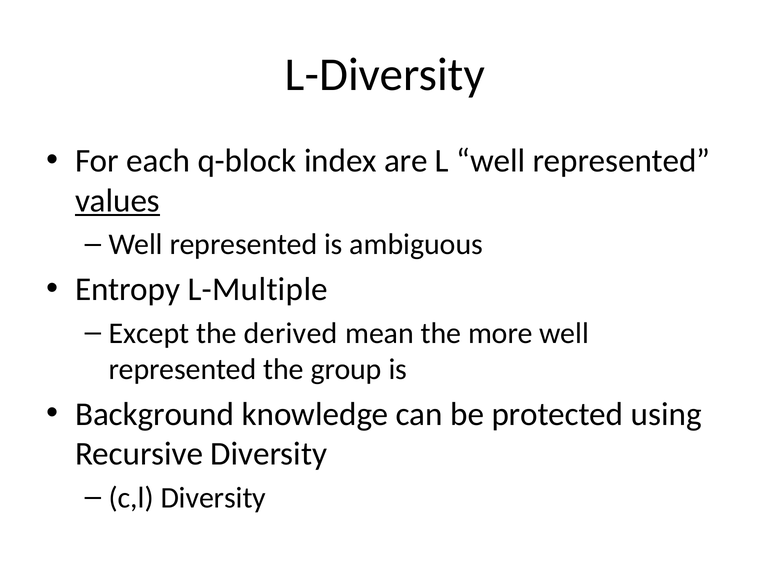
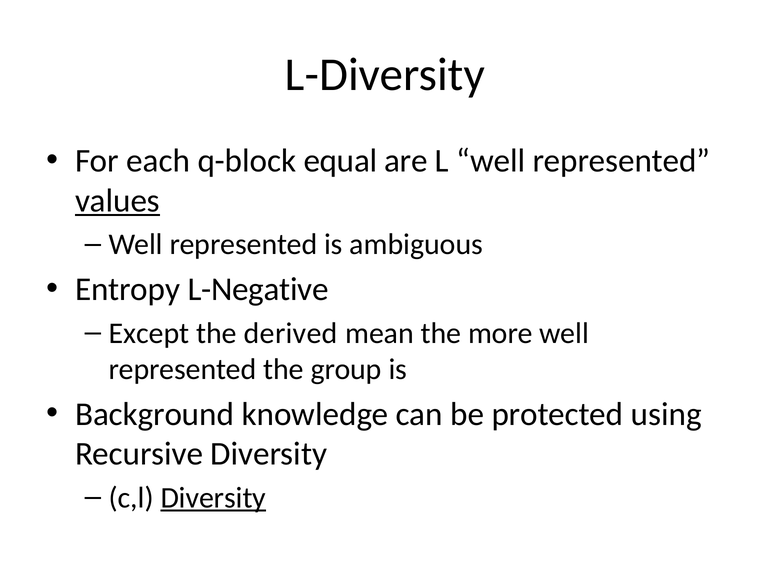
index: index -> equal (340, 161)
L-Multiple: L-Multiple -> L-Negative (258, 289)
Diversity underline: none -> present (213, 497)
